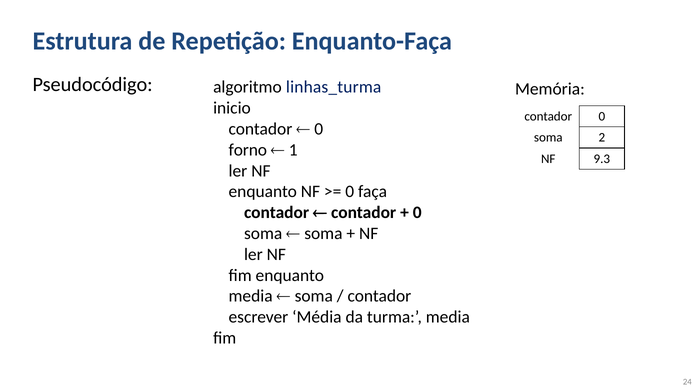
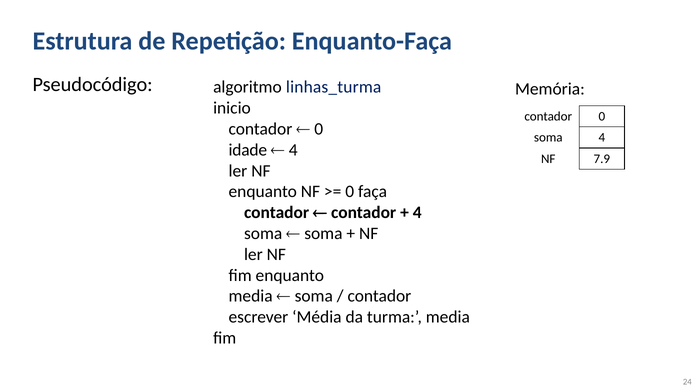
soma 2: 2 -> 4 (602, 138)
forno: forno -> idade (248, 150)
1: 1 -> 4 (293, 150)
9.3: 9.3 -> 7.9 (602, 159)
0: 0 -> 4 (417, 213)
